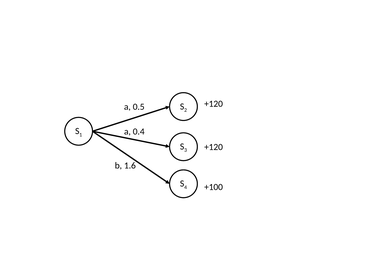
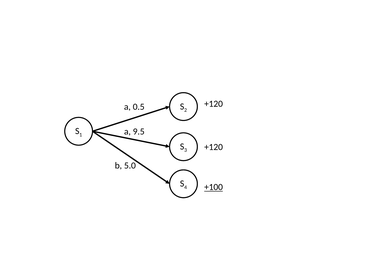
0.4: 0.4 -> 9.5 (139, 131)
1.6: 1.6 -> 5.0 (130, 165)
+100 underline: none -> present (214, 187)
